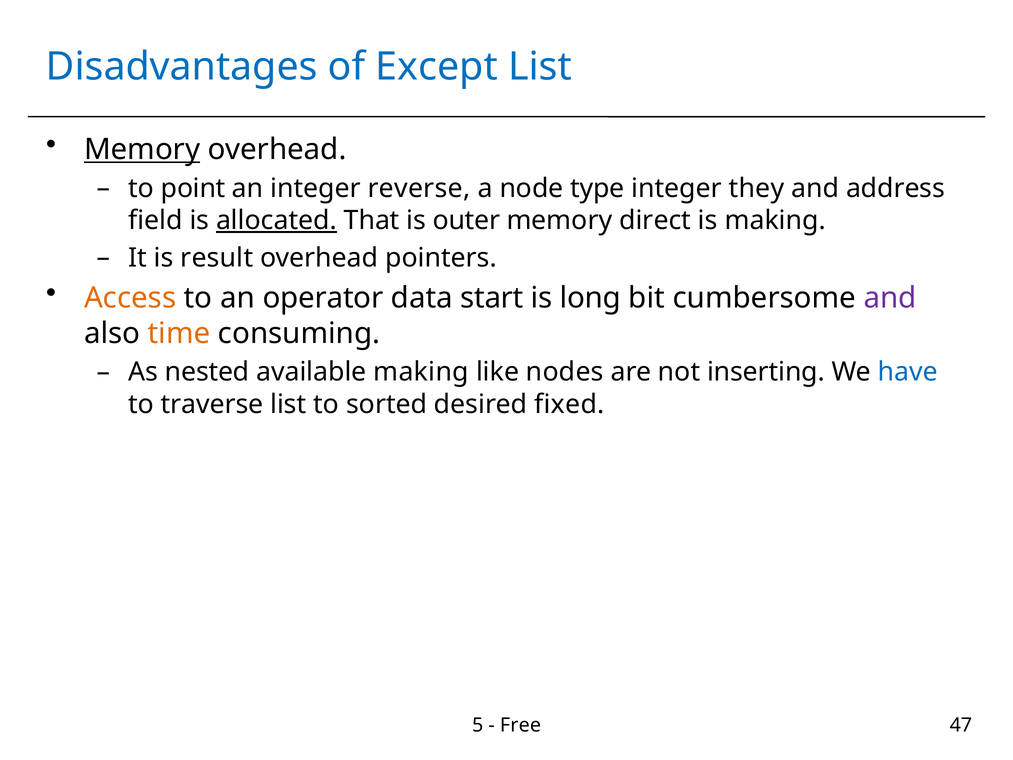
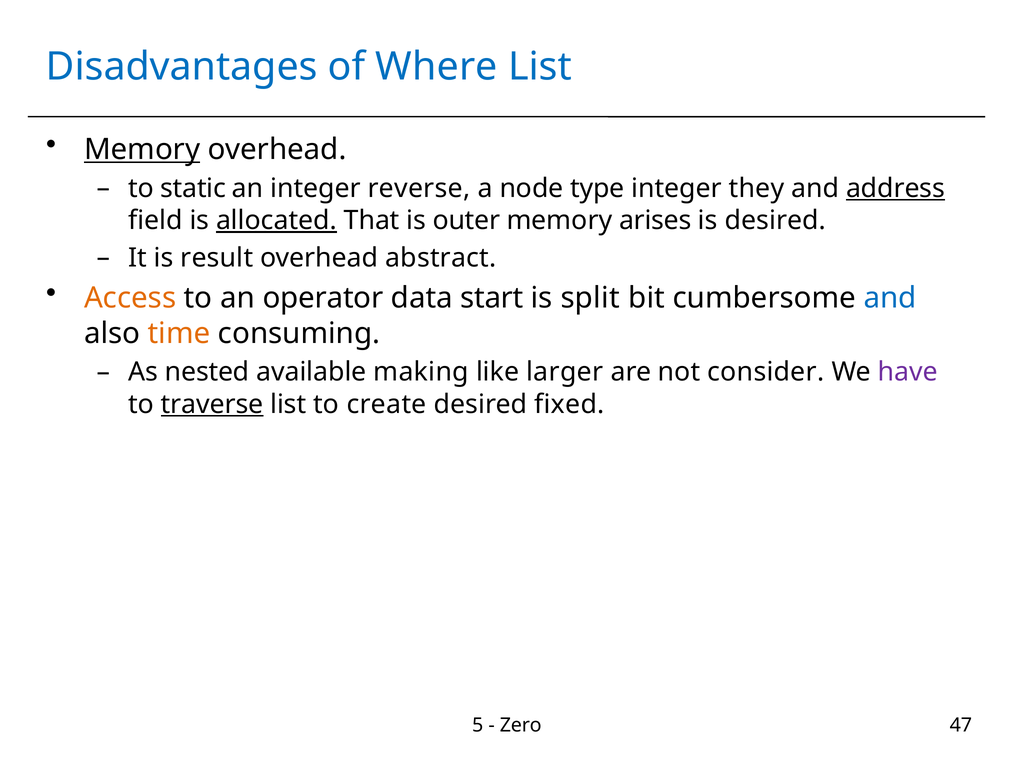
Except: Except -> Where (437, 67)
point: point -> static (193, 188)
address underline: none -> present (896, 188)
direct: direct -> arises (655, 220)
is making: making -> desired (775, 220)
pointers: pointers -> abstract (441, 258)
long: long -> split (590, 298)
and colour: purple -> blue (890, 298)
nodes: nodes -> larger (565, 372)
inserting: inserting -> consider (766, 372)
have colour: blue -> purple (908, 372)
traverse underline: none -> present (212, 404)
sorted: sorted -> create (387, 404)
Free: Free -> Zero (521, 725)
